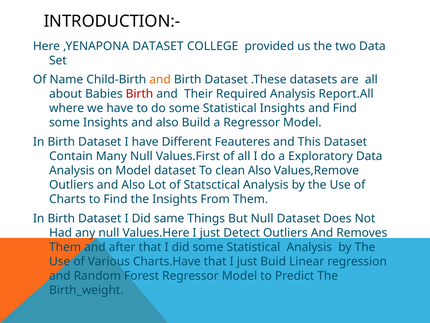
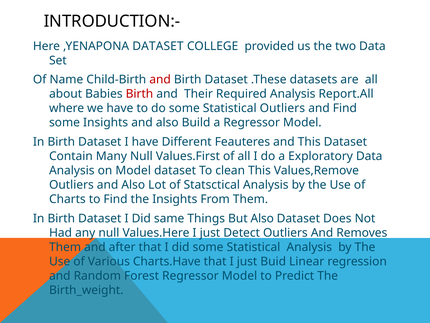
and colour: orange -> red (160, 79)
Statistical Insights: Insights -> Outliers (282, 108)
clean Also: Also -> This (259, 170)
But Null: Null -> Also (262, 218)
